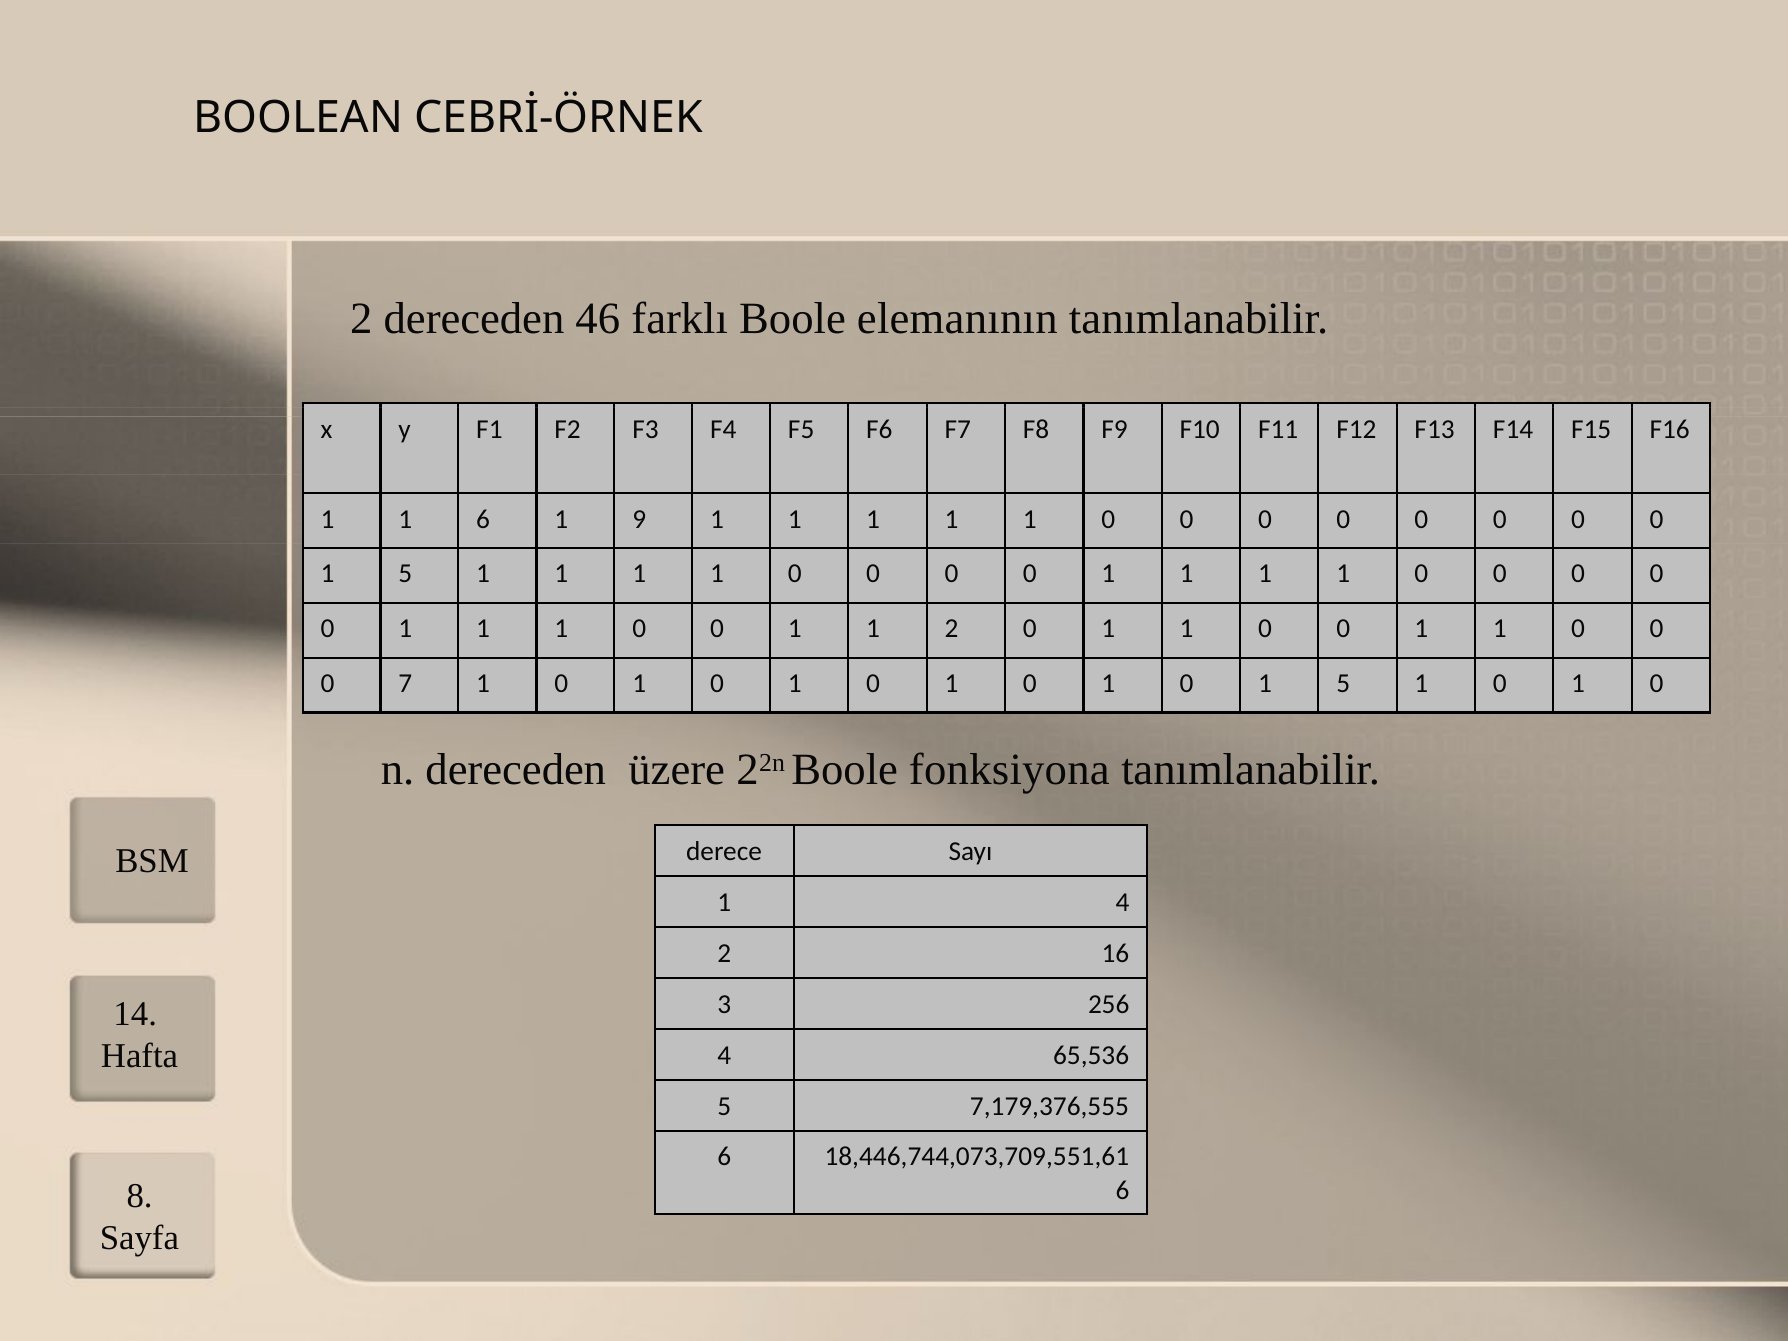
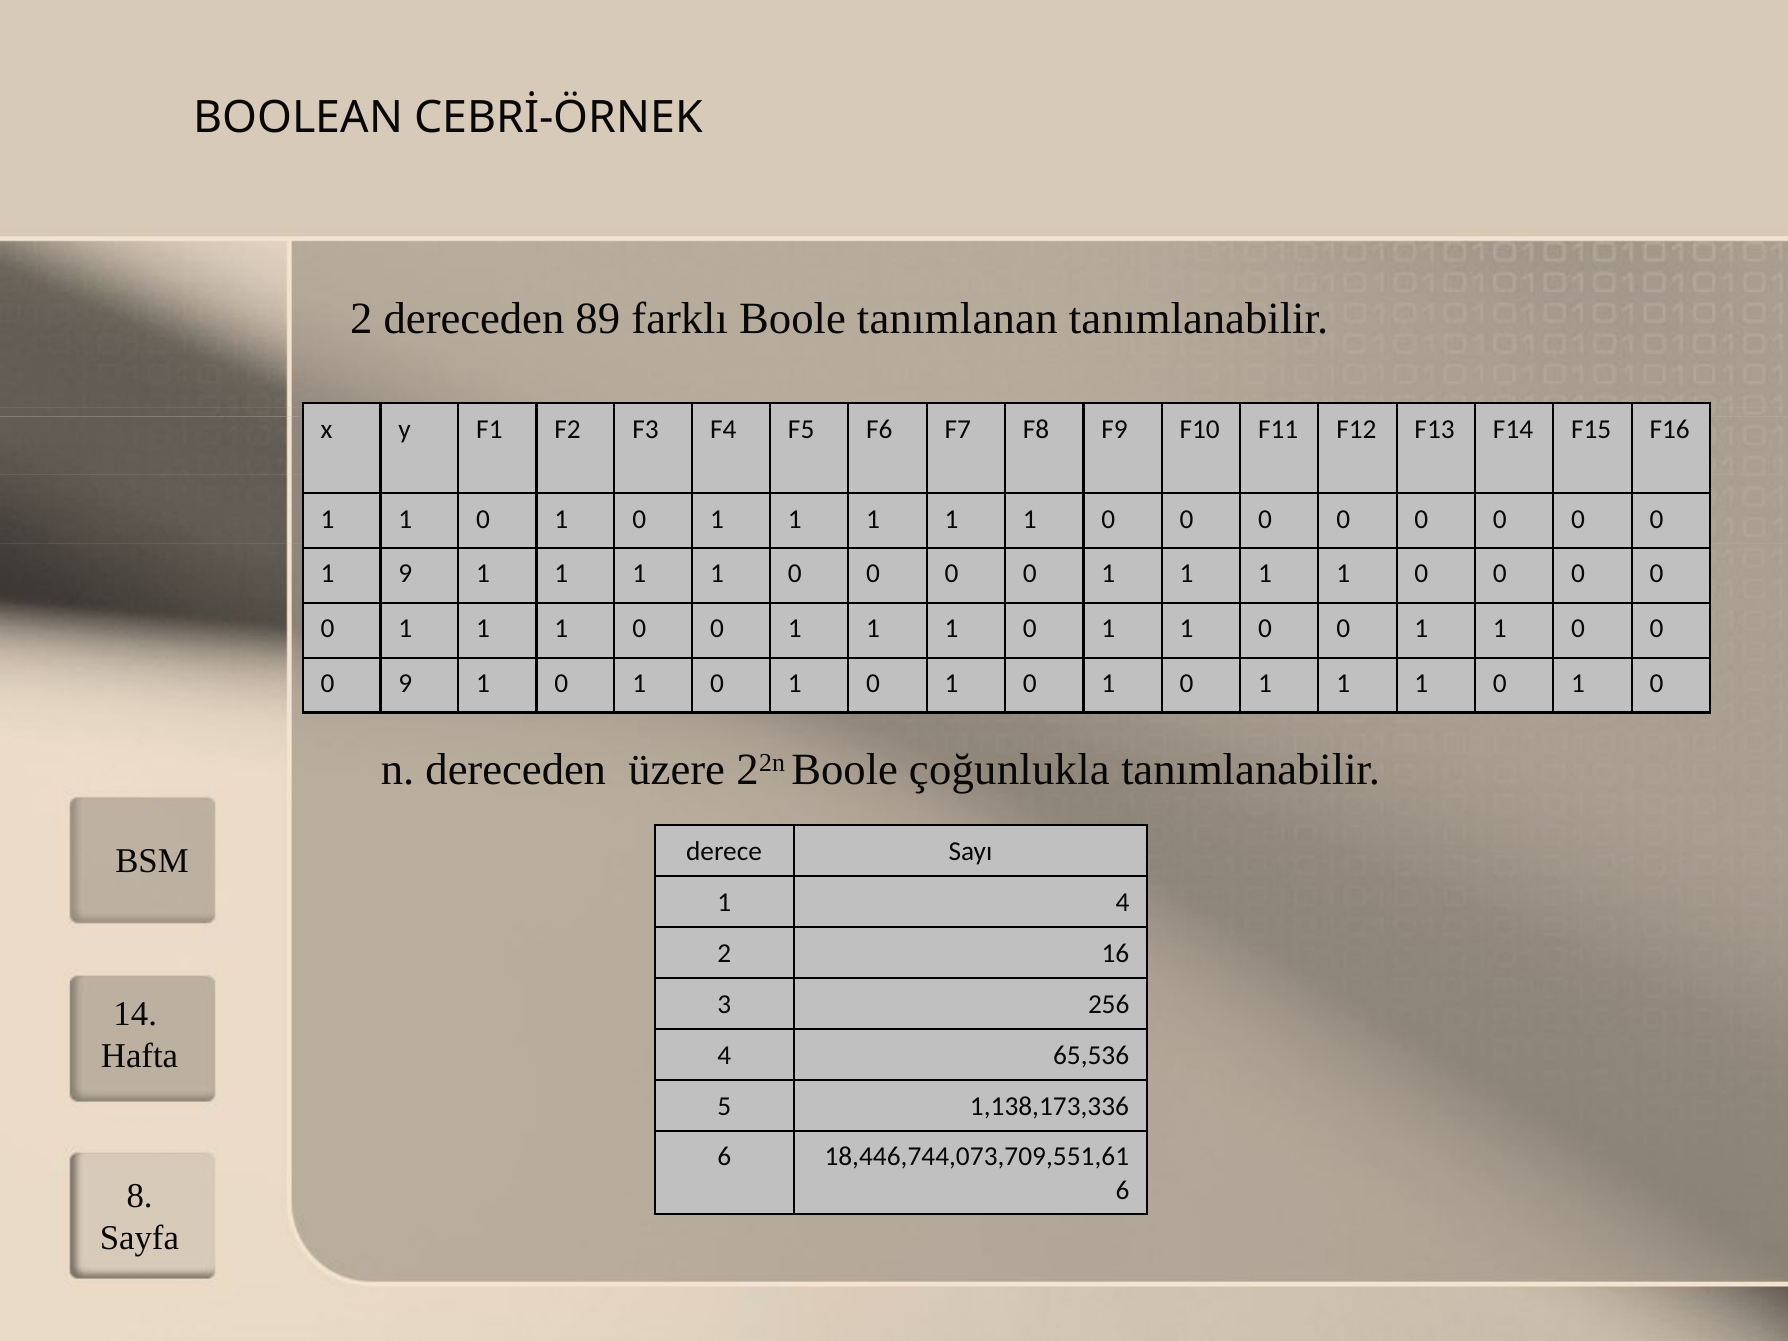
46: 46 -> 89 (598, 319)
elemanının: elemanının -> tanımlanan (957, 319)
6: 6 -> 0 (483, 519)
9: 9 -> 0 (639, 519)
5: 5 -> 9 (405, 574)
2: 2 -> 1 (952, 629)
0 7: 7 -> 9 (405, 684)
5: 5 -> 1 (1343, 684)
fonksiyona: fonksiyona -> çoğunlukla (1009, 770)
7,179,376,555: 7,179,376,555 -> 1,138,173,336 (1049, 1106)
